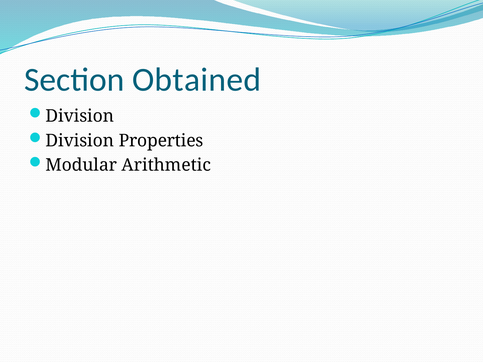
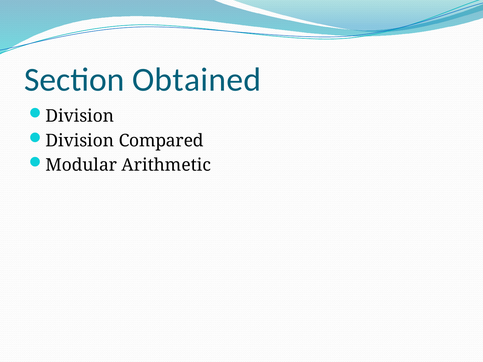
Properties: Properties -> Compared (161, 141)
